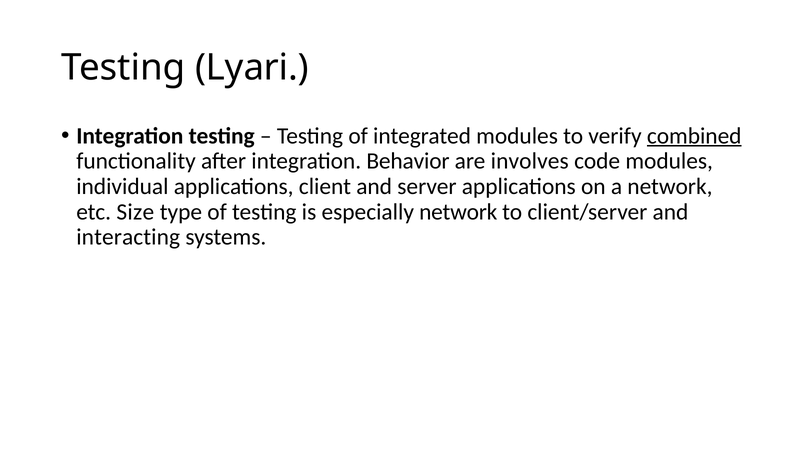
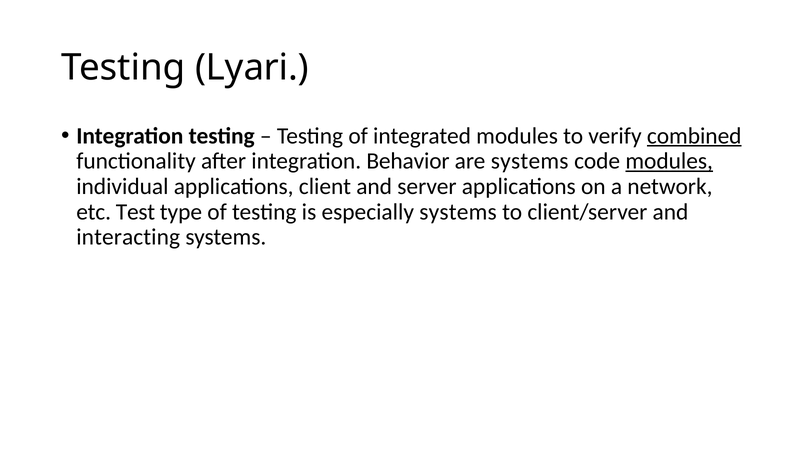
are involves: involves -> systems (530, 161)
modules underline: none -> present (669, 161)
Size: Size -> Test (136, 212)
especially network: network -> systems (458, 212)
